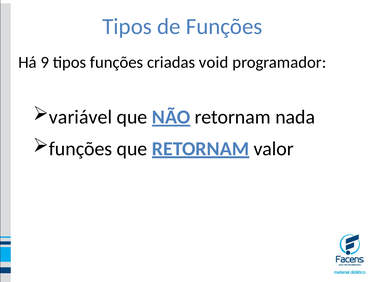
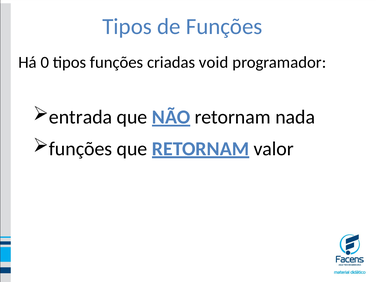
9: 9 -> 0 (45, 62)
variável: variável -> entrada (81, 117)
